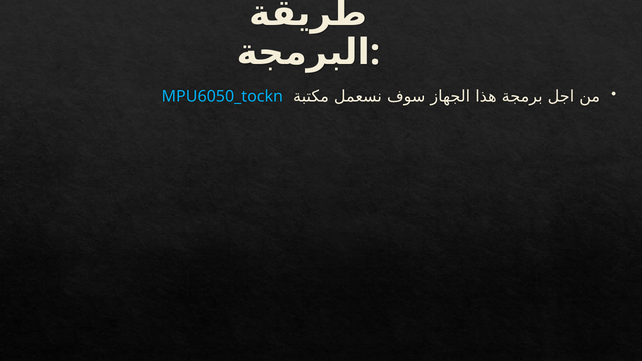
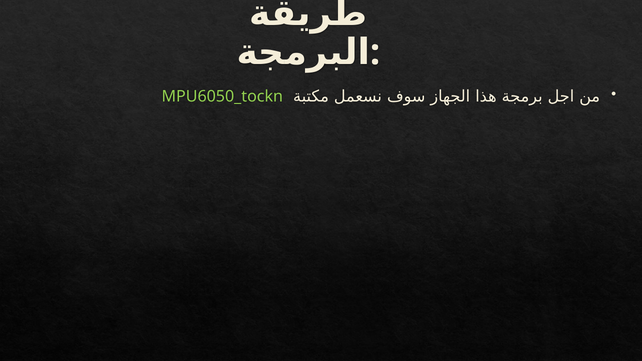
MPU6050_tockn colour: light blue -> light green (222, 96)
